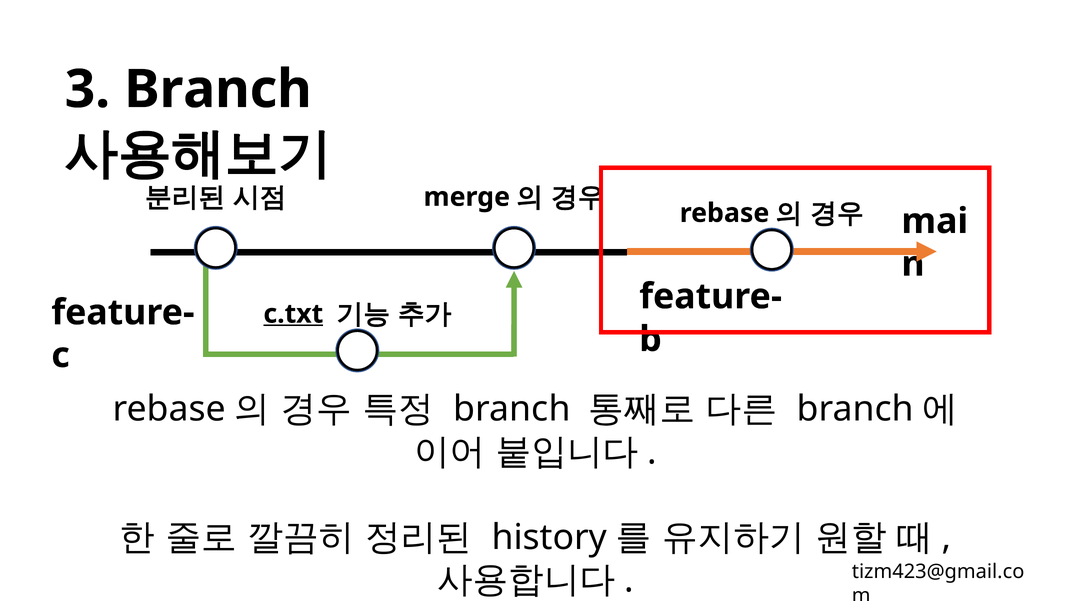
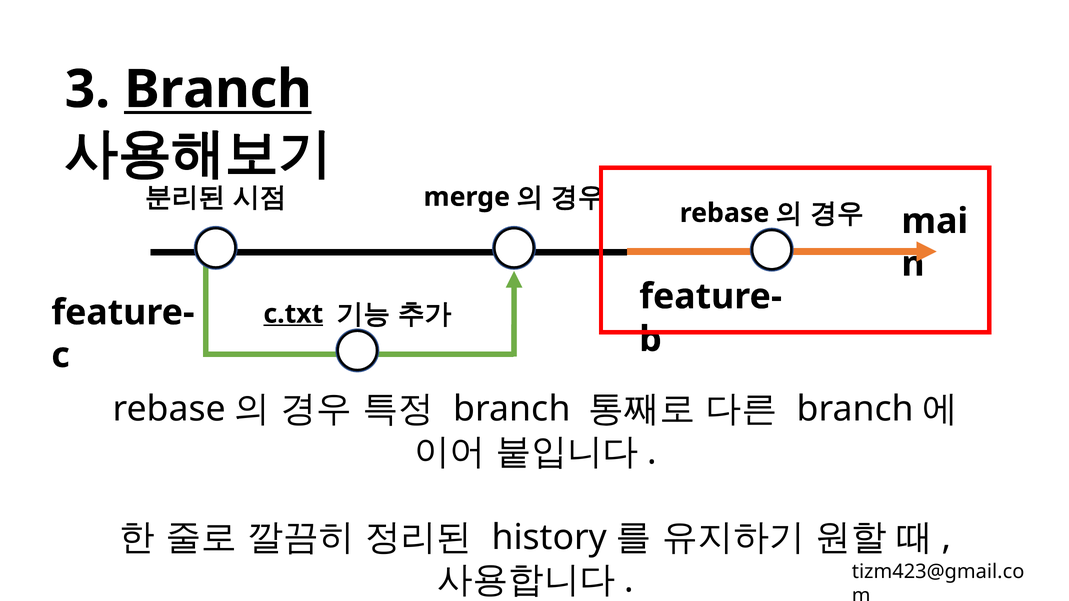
Branch underline: none -> present (218, 89)
